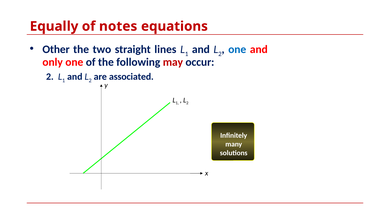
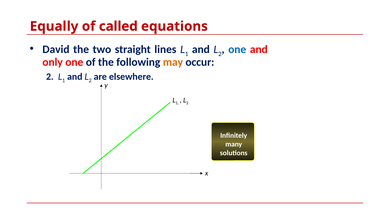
notes: notes -> called (118, 26)
Other: Other -> David (56, 50)
may colour: red -> orange (173, 62)
associated: associated -> elsewhere (131, 77)
